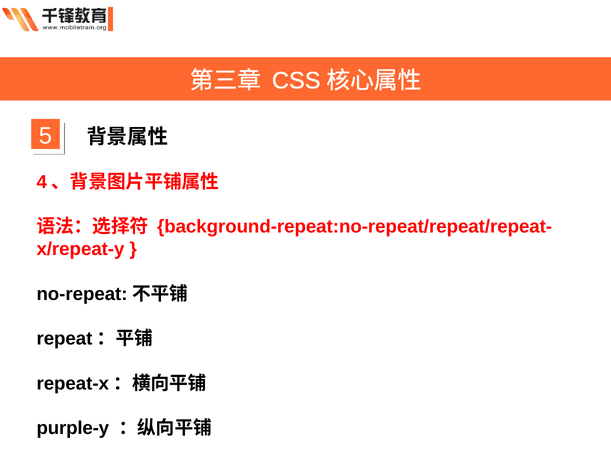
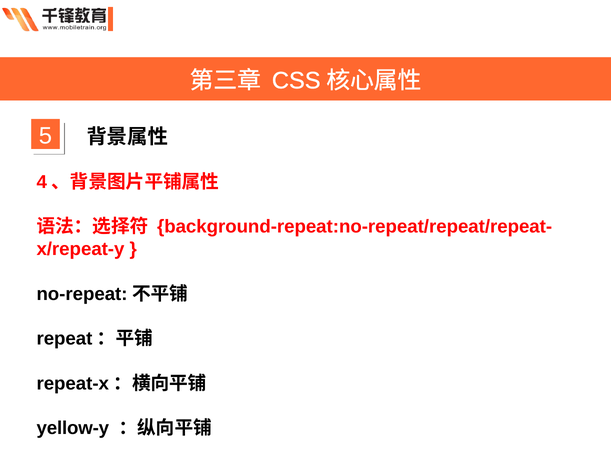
purple-y: purple-y -> yellow-y (73, 428)
